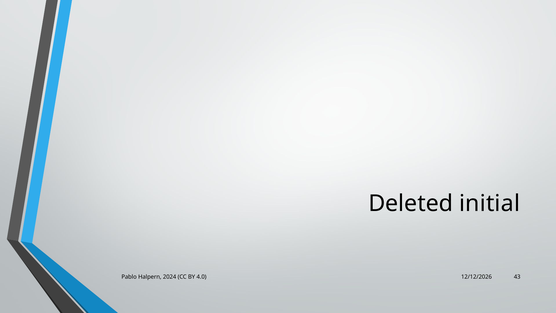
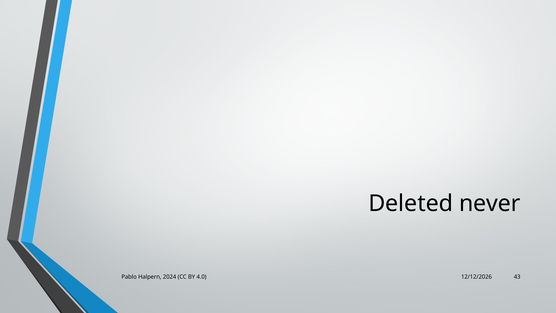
initial: initial -> never (490, 203)
